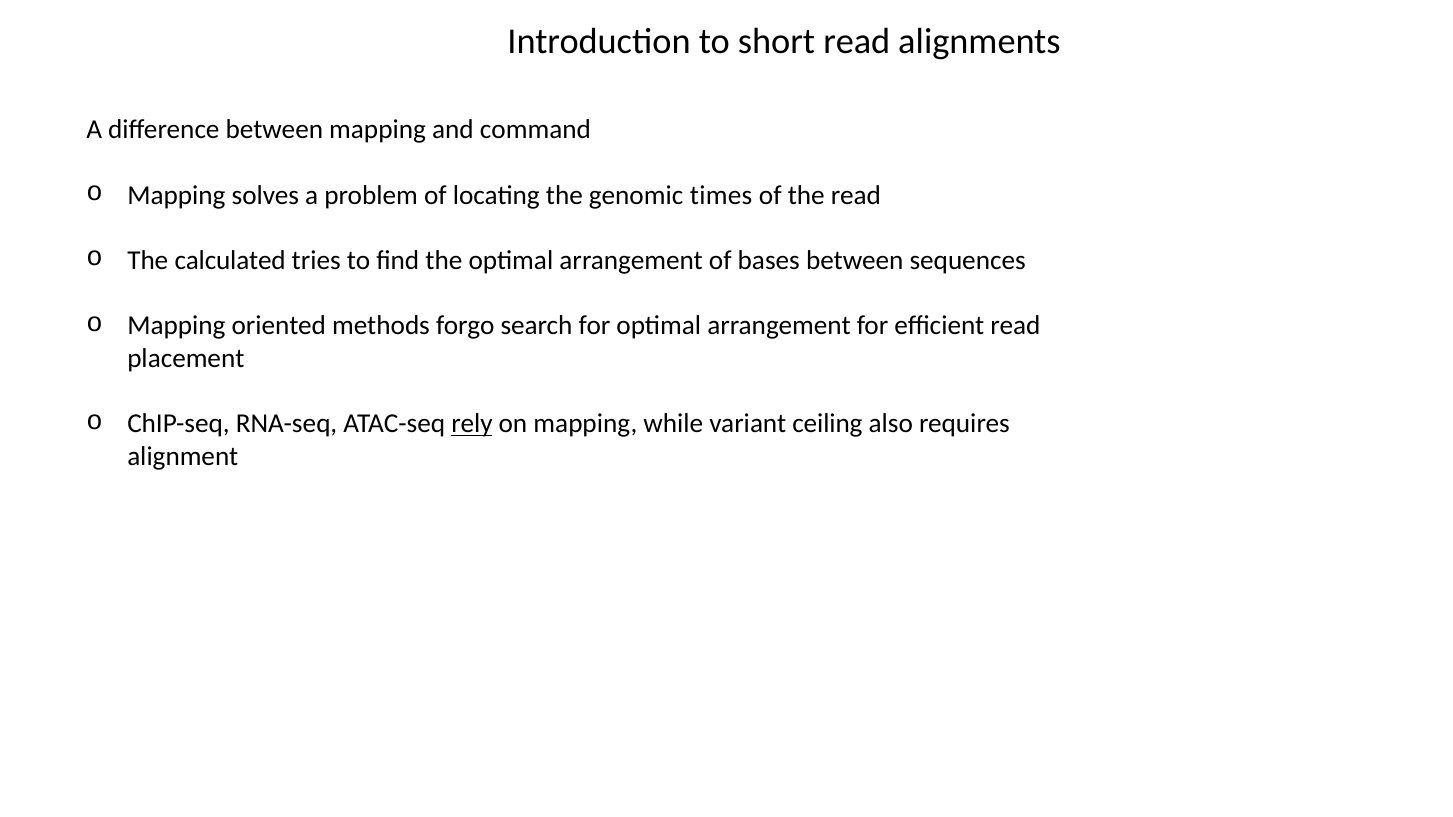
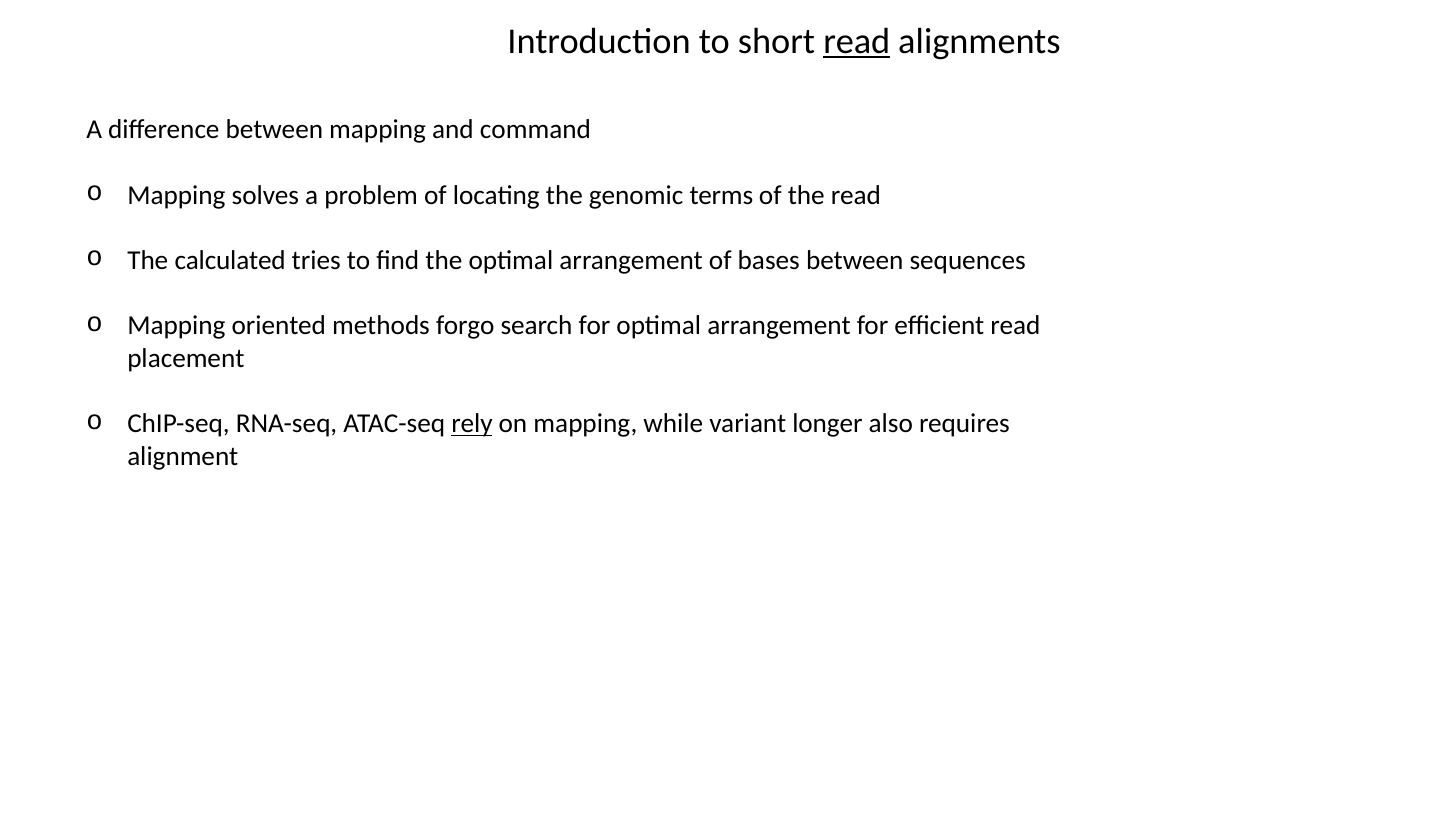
read underline: none -> present (857, 42)
times: times -> terms (721, 195)
ceiling: ceiling -> longer (827, 424)
